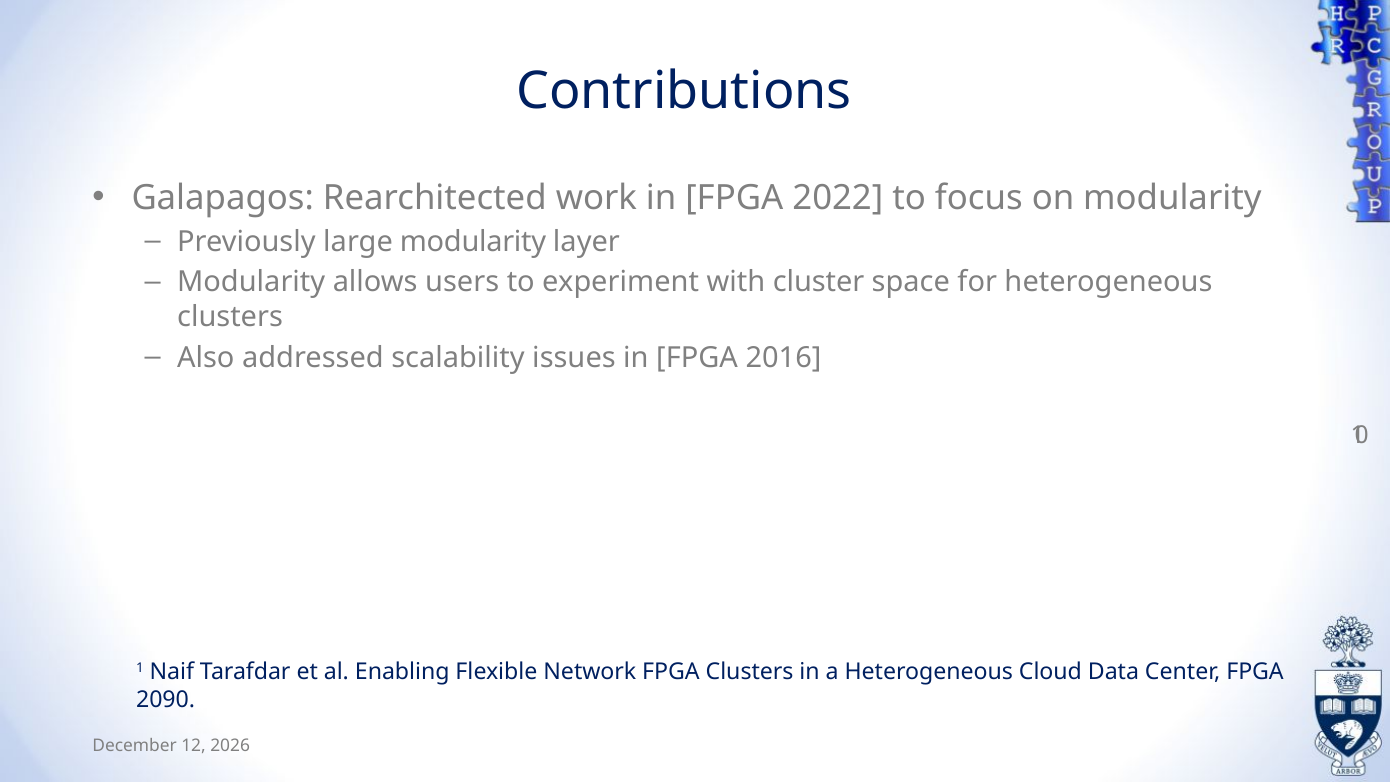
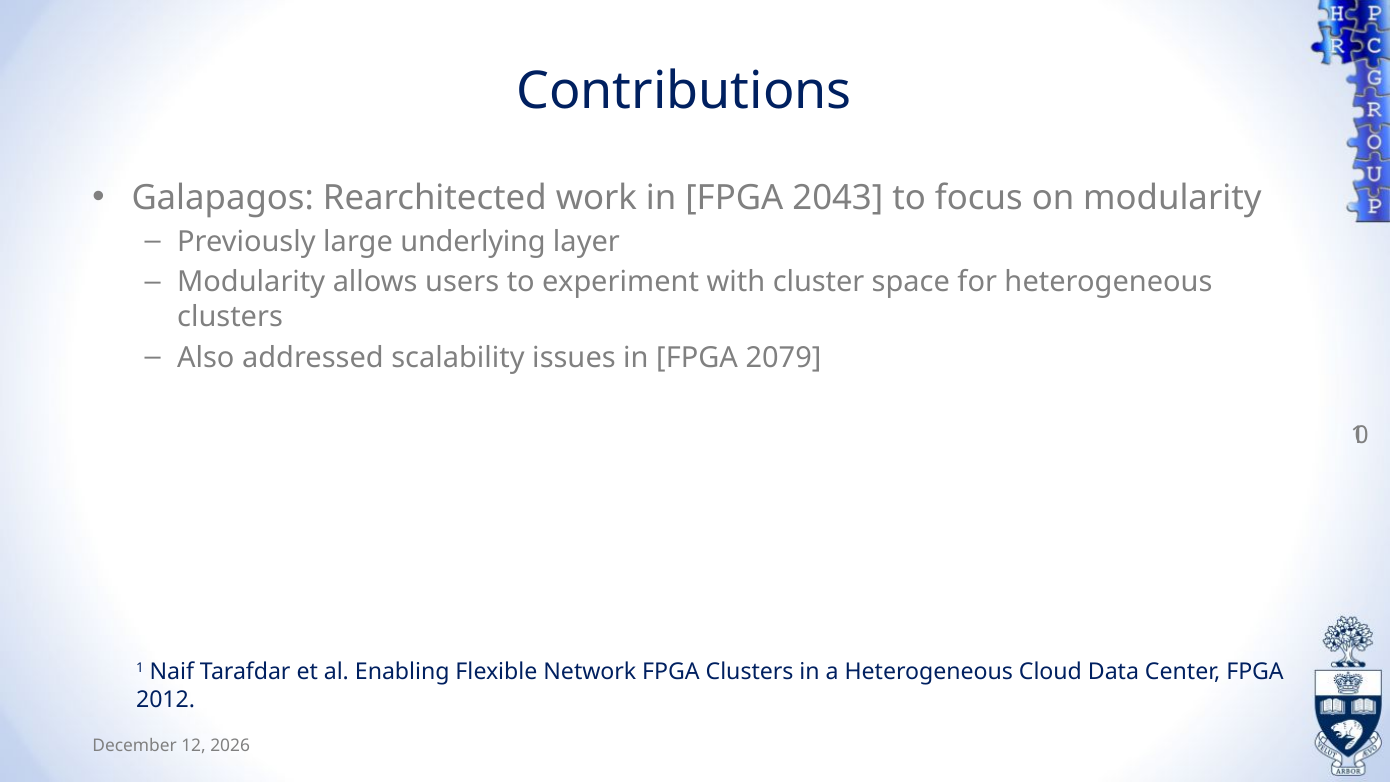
2022: 2022 -> 2043 (838, 198)
large modularity: modularity -> underlying (473, 242)
2016: 2016 -> 2079 (783, 358)
2090: 2090 -> 2012 (166, 700)
